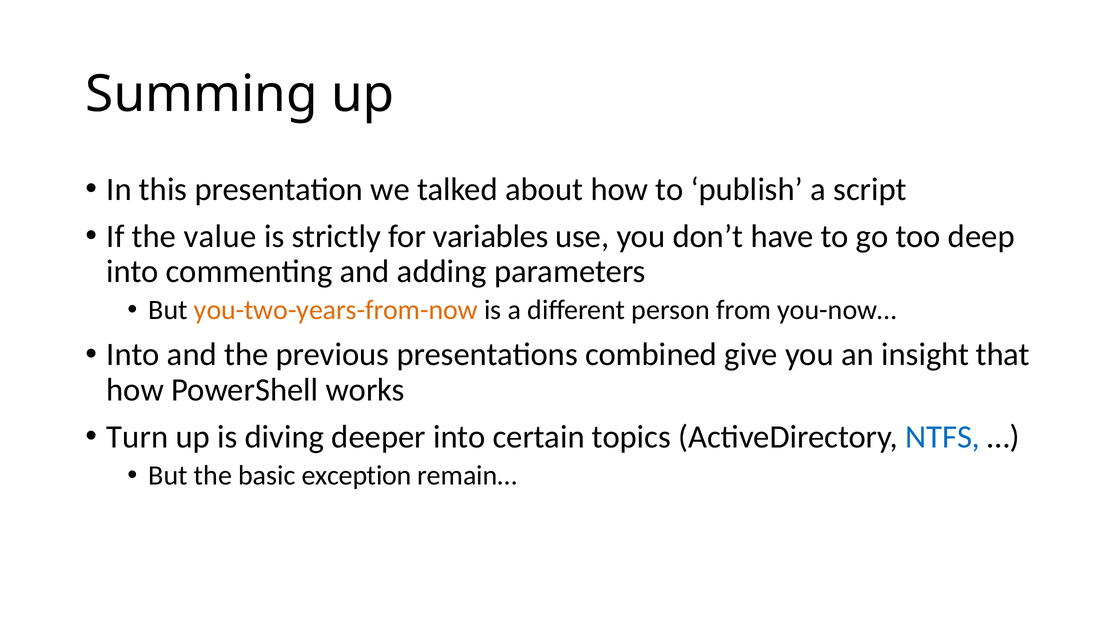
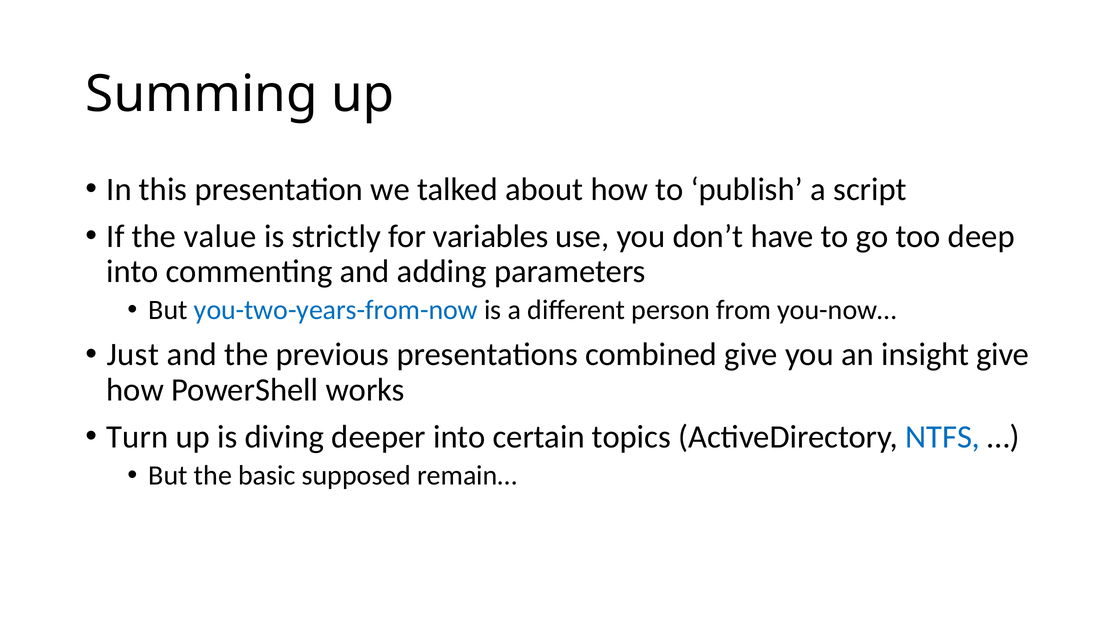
you-two-years-from-now colour: orange -> blue (336, 310)
Into: Into -> Just (133, 355)
insight that: that -> give (1003, 355)
exception: exception -> supposed (356, 475)
